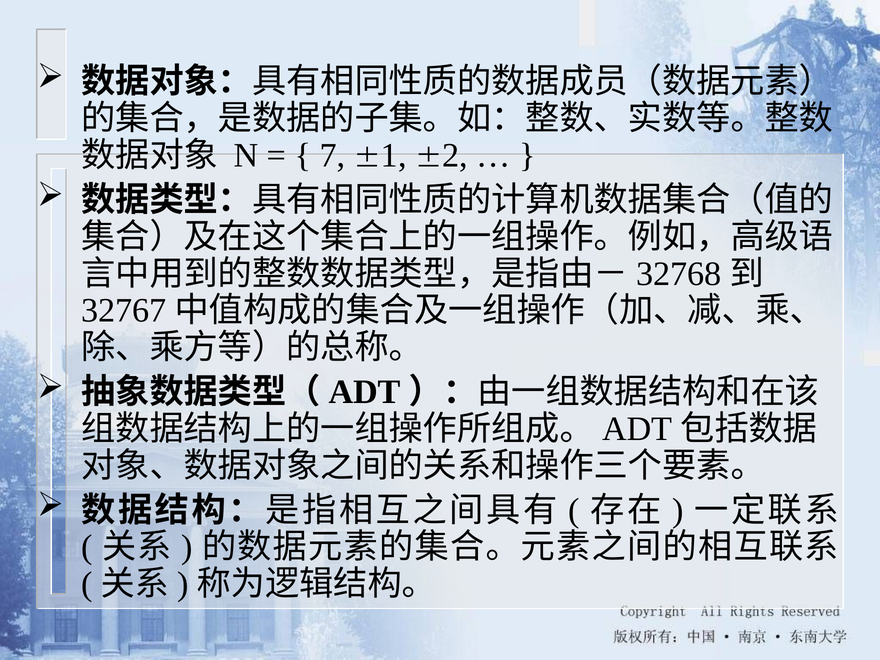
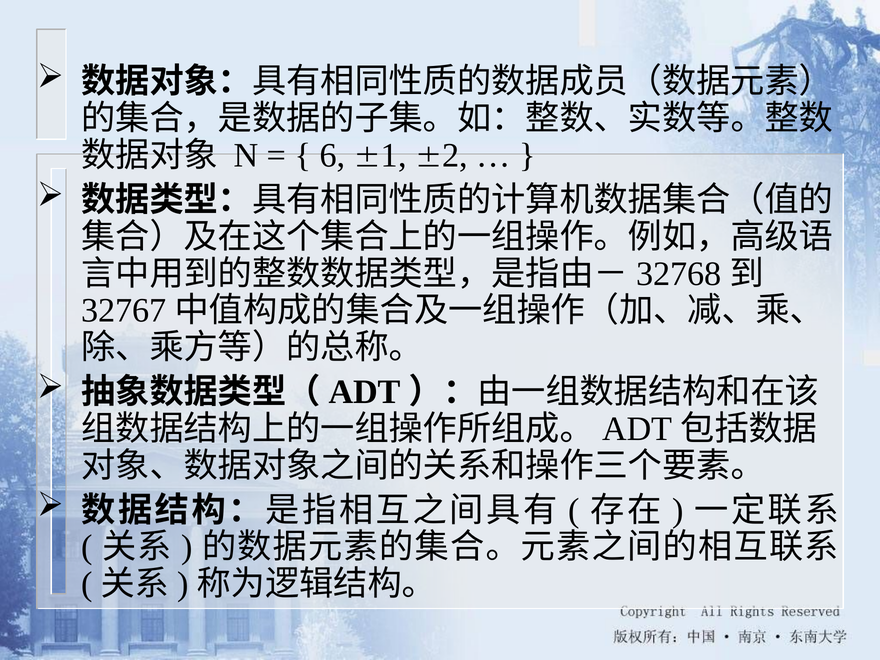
7: 7 -> 6 (332, 155)
